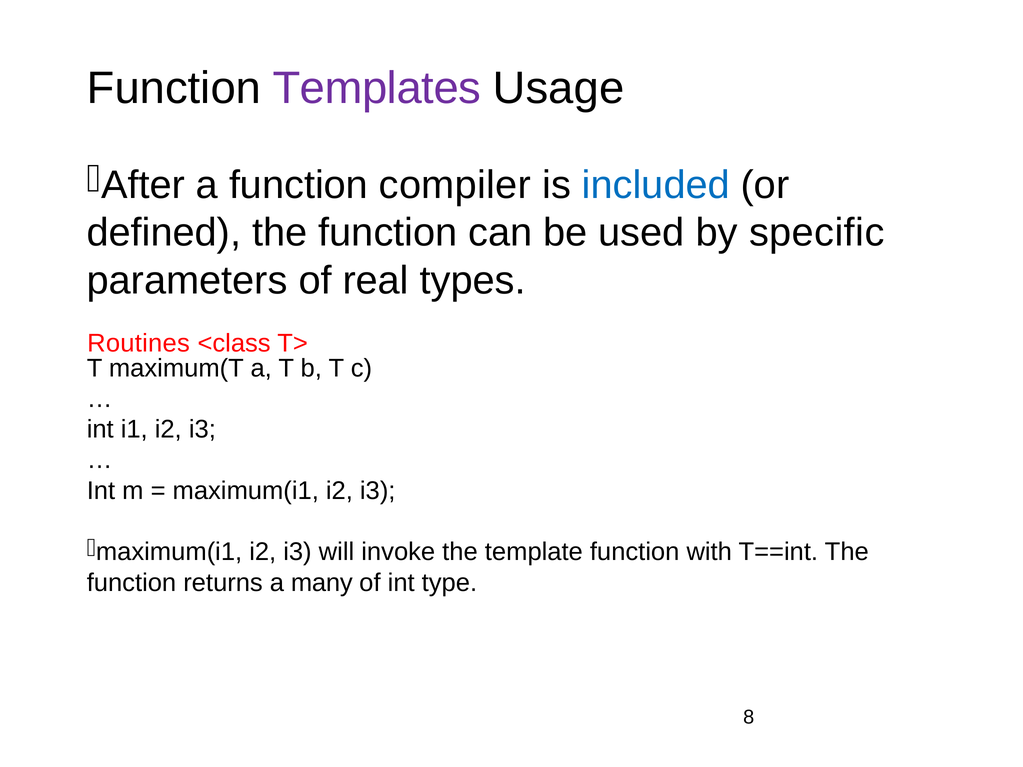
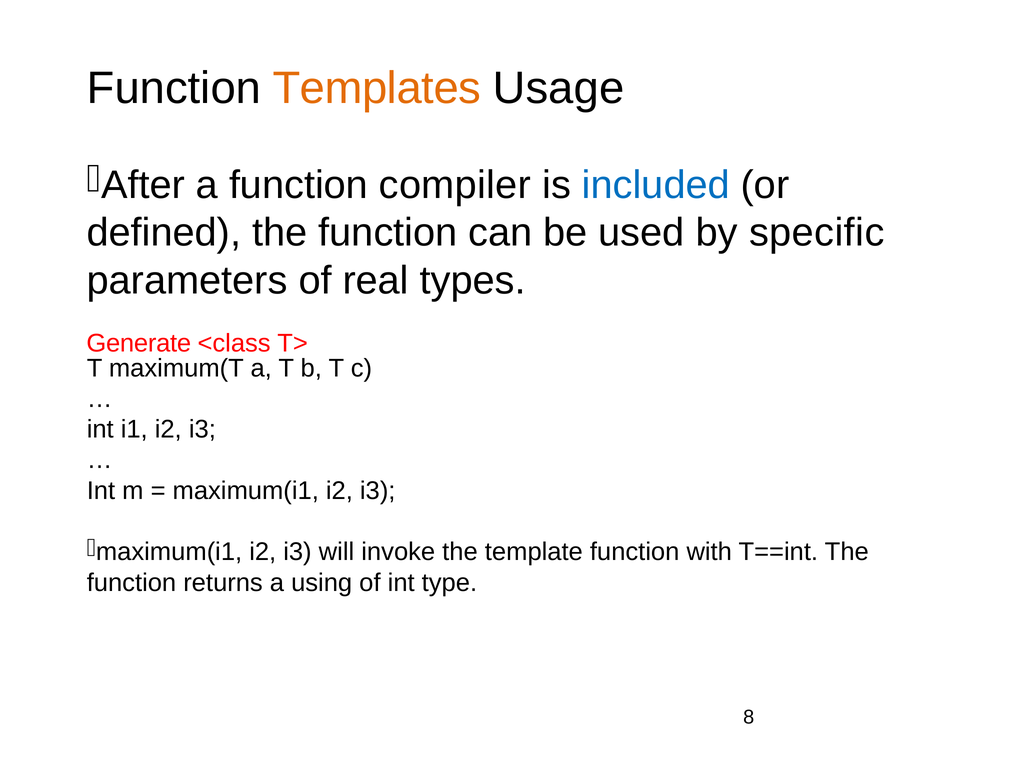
Templates colour: purple -> orange (377, 88)
Routines: Routines -> Generate (139, 344)
many: many -> using (322, 583)
